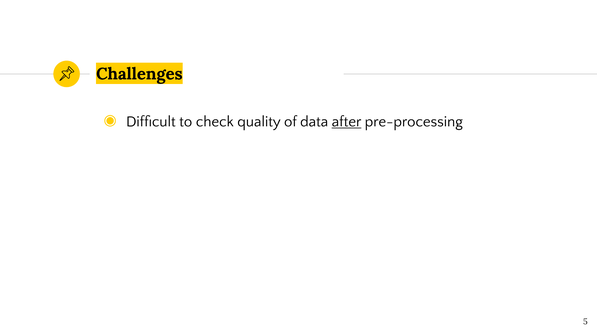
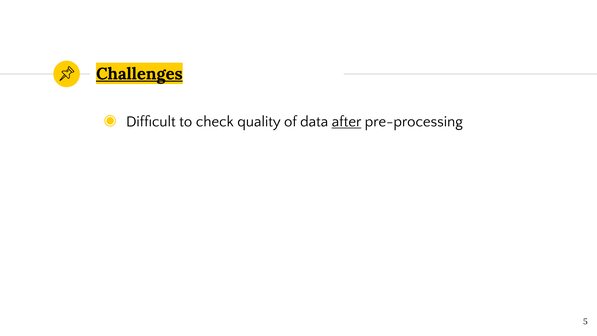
Challenges underline: none -> present (139, 74)
